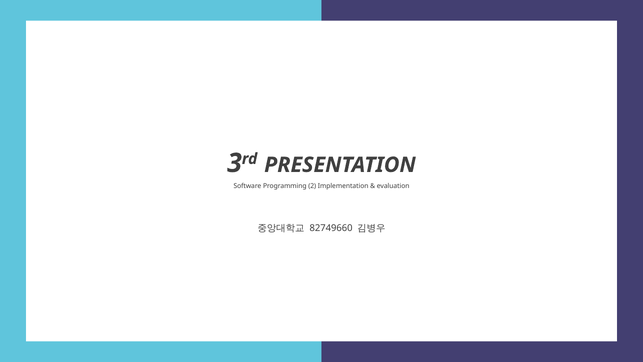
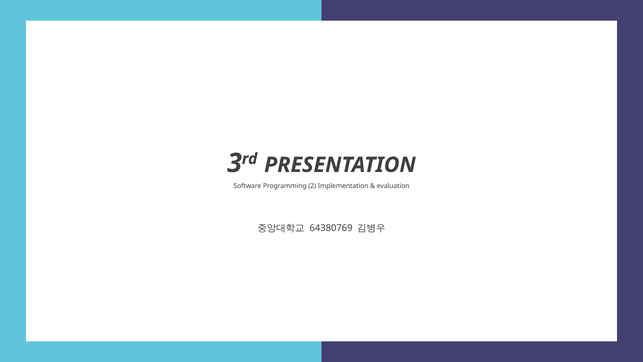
82749660: 82749660 -> 64380769 (331, 228)
